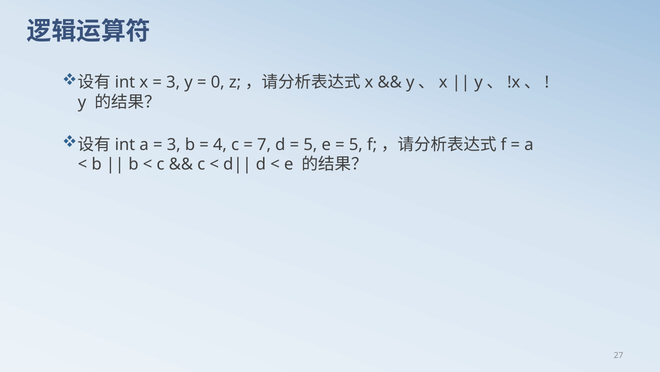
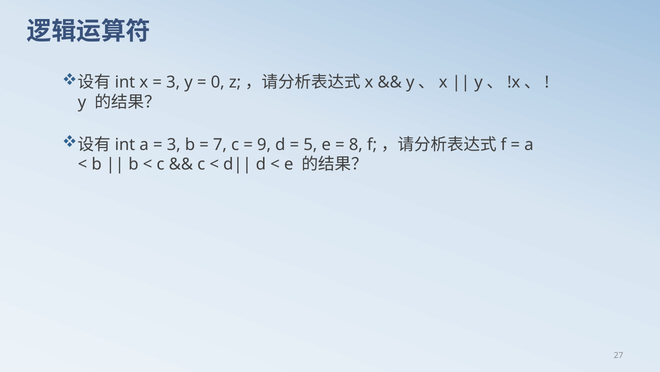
4: 4 -> 7 (220, 144)
7: 7 -> 9 (264, 144)
5: 5 -> 8 (356, 144)
